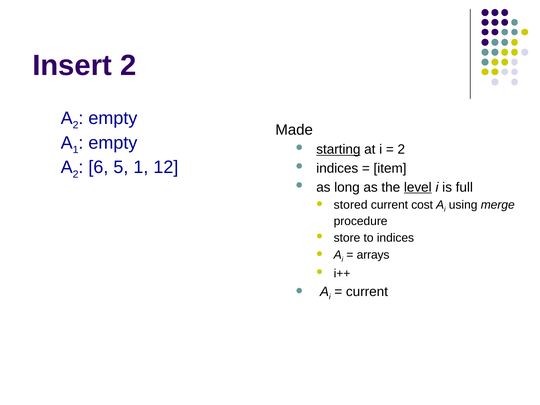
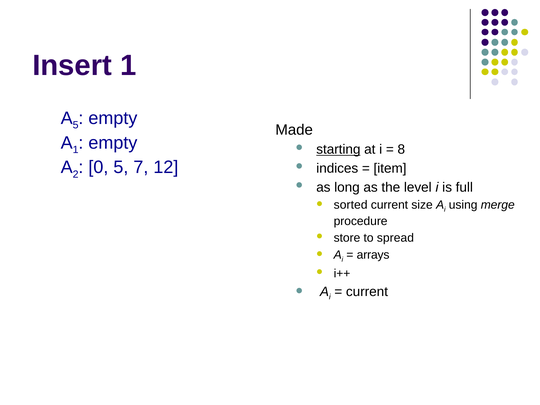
Insert 2: 2 -> 1 (128, 66)
2: 2 -> 5 (76, 125)
2: 2 -> 8 (401, 149)
6: 6 -> 0 (98, 167)
5 1: 1 -> 7 (141, 167)
level underline: present -> none (418, 187)
stored: stored -> sorted (351, 205)
cost: cost -> size (422, 205)
to indices: indices -> spread (395, 238)
